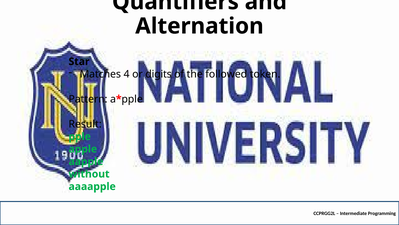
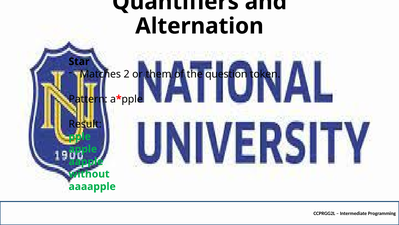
4: 4 -> 2 (127, 74)
digits: digits -> them (158, 74)
followed: followed -> question (226, 74)
